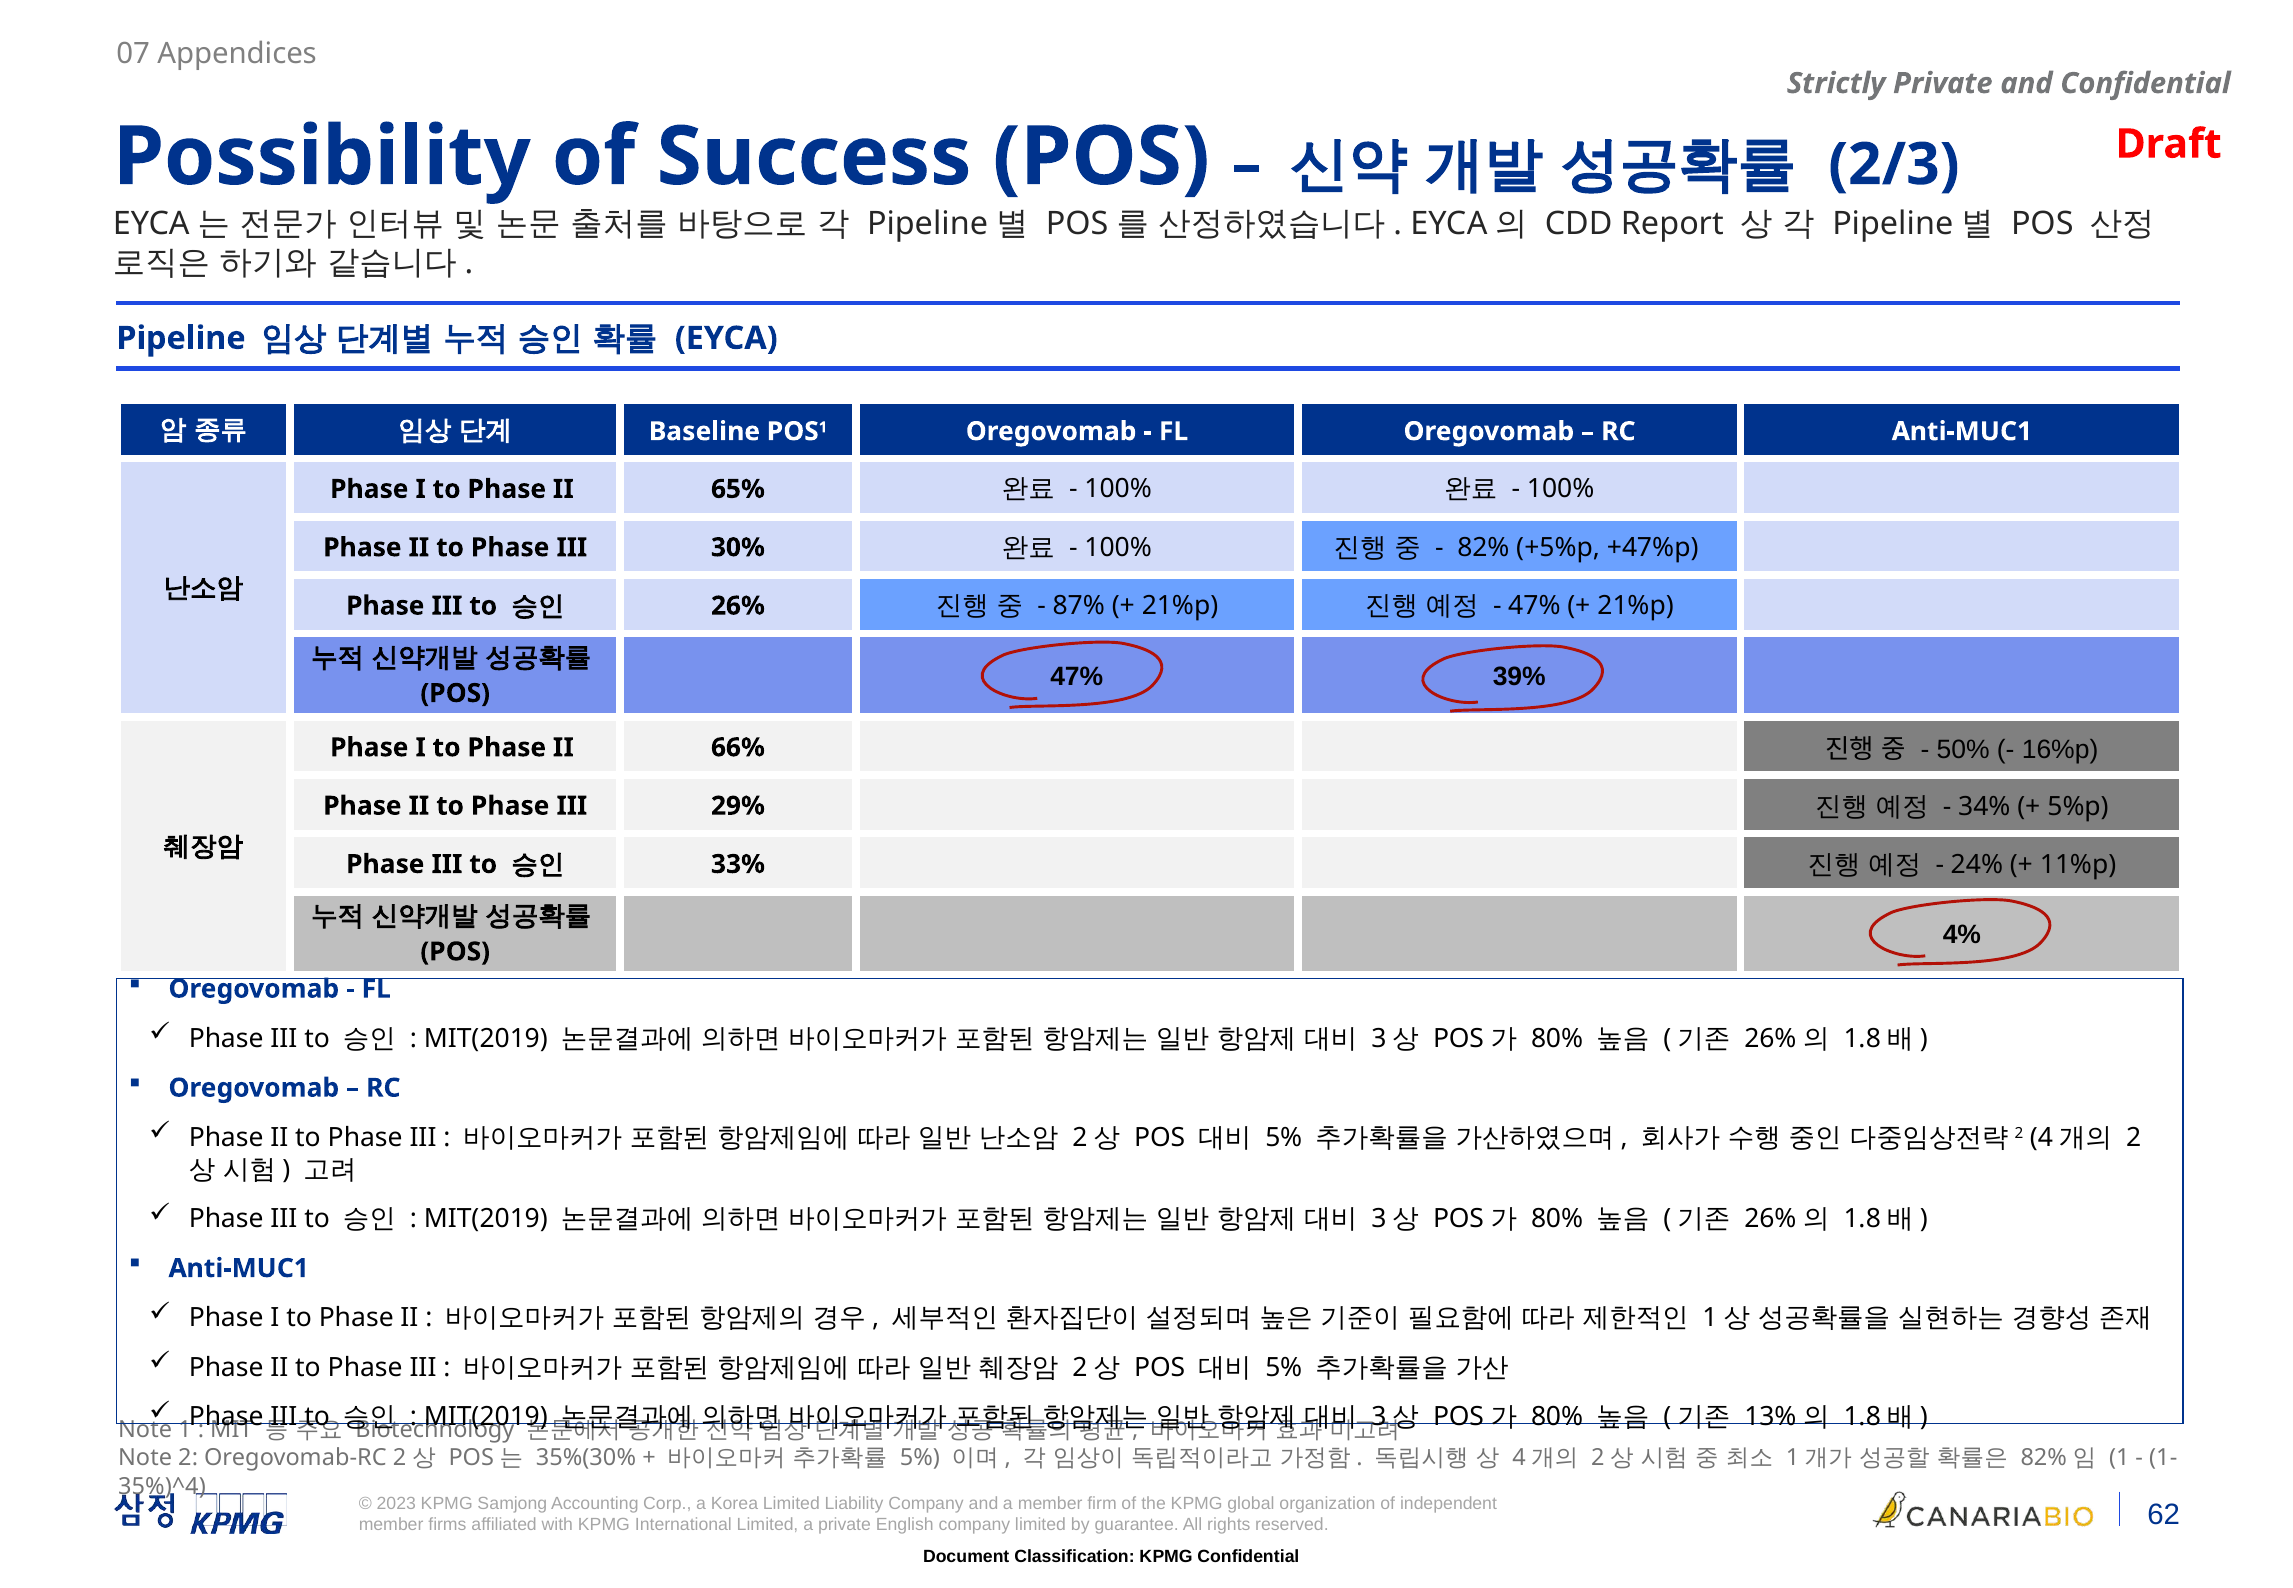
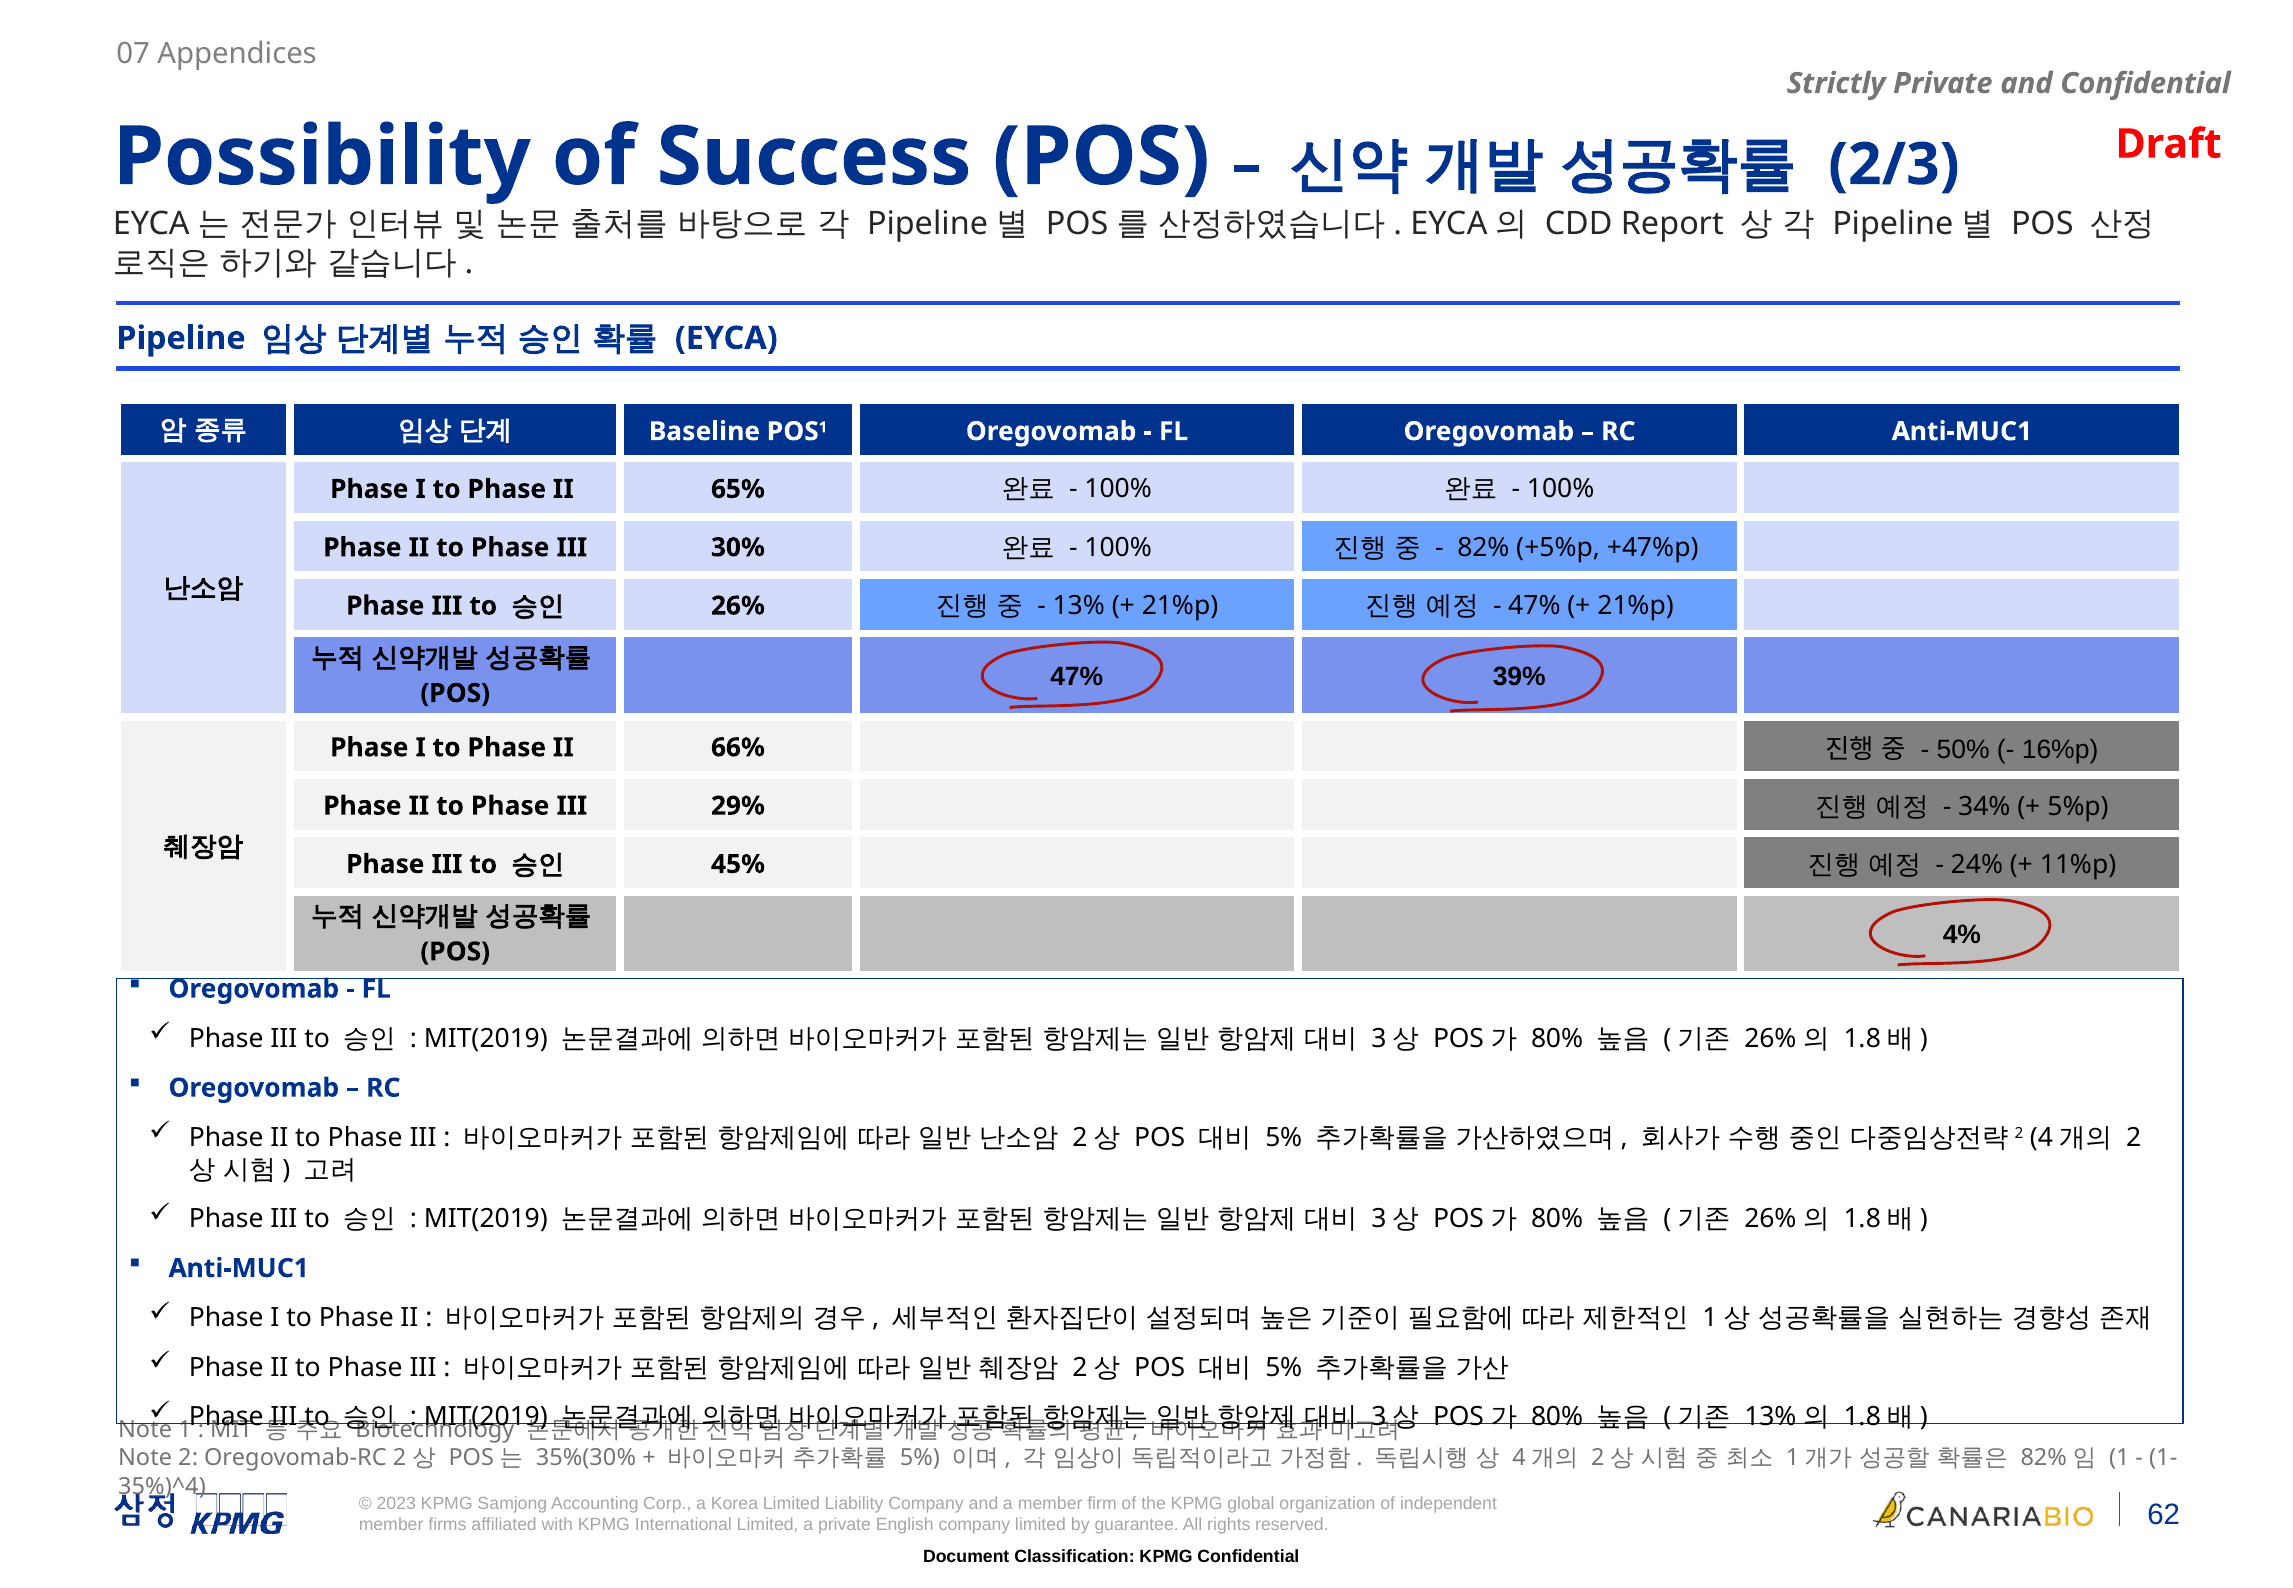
87%: 87% -> 13% (1079, 606)
33%: 33% -> 45% (738, 864)
